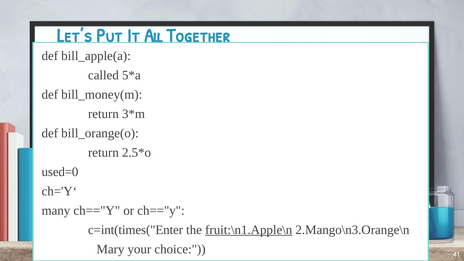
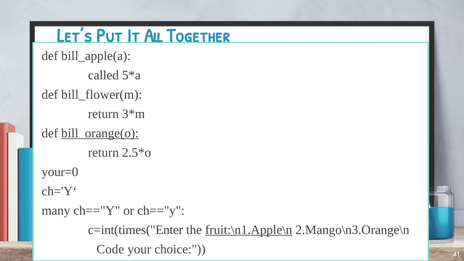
bill_money(m: bill_money(m -> bill_flower(m (102, 94)
bill_orange(o underline: none -> present (100, 133)
used=0: used=0 -> your=0 (60, 172)
Mary: Mary -> Code (110, 249)
